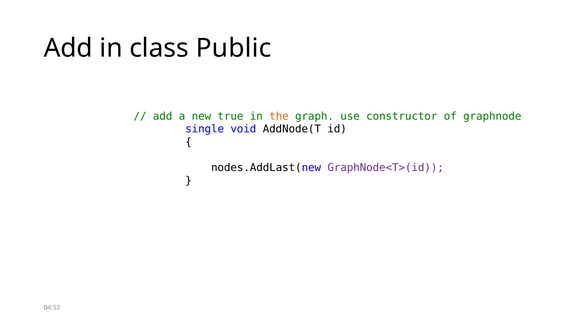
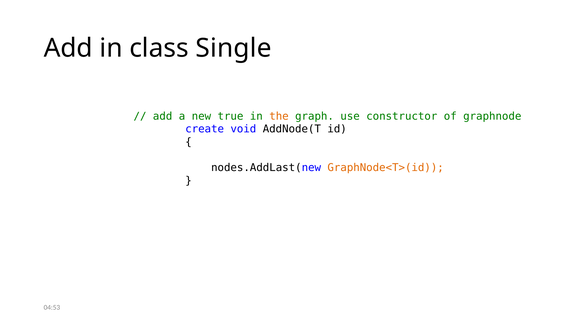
Public: Public -> Single (234, 48)
single: single -> create (205, 129)
GraphNode<T>(id colour: purple -> orange (386, 168)
